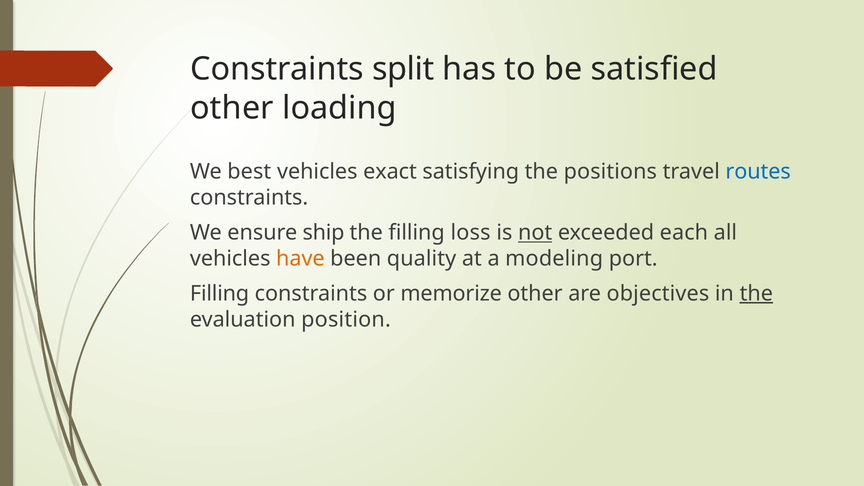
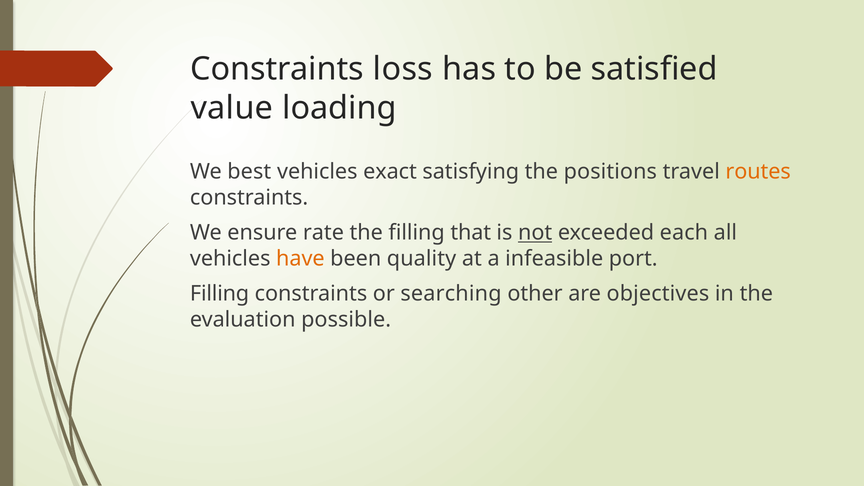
split: split -> loss (403, 69)
other: other -> value (232, 108)
routes colour: blue -> orange (758, 172)
ship: ship -> rate (323, 233)
loss: loss -> that (471, 233)
modeling: modeling -> infeasible (554, 259)
memorize: memorize -> searching (451, 293)
the underline: present -> none (756, 293)
position: position -> possible (346, 319)
